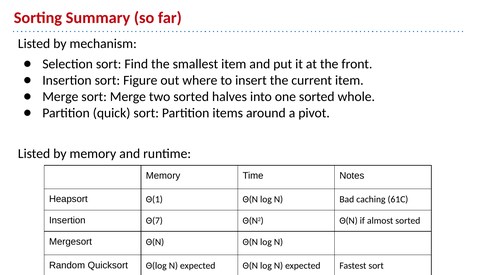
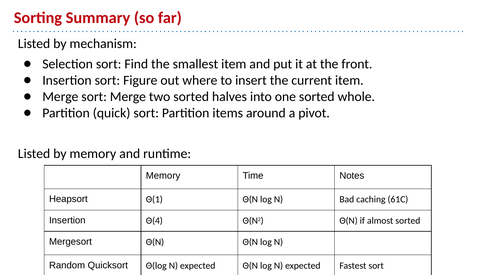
Θ(7: Θ(7 -> Θ(4 (154, 221)
